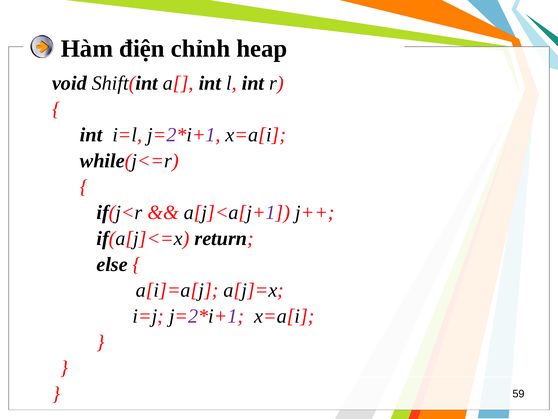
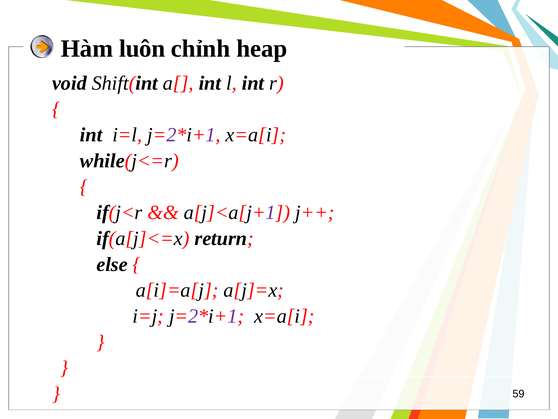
điện: điện -> luôn (142, 49)
